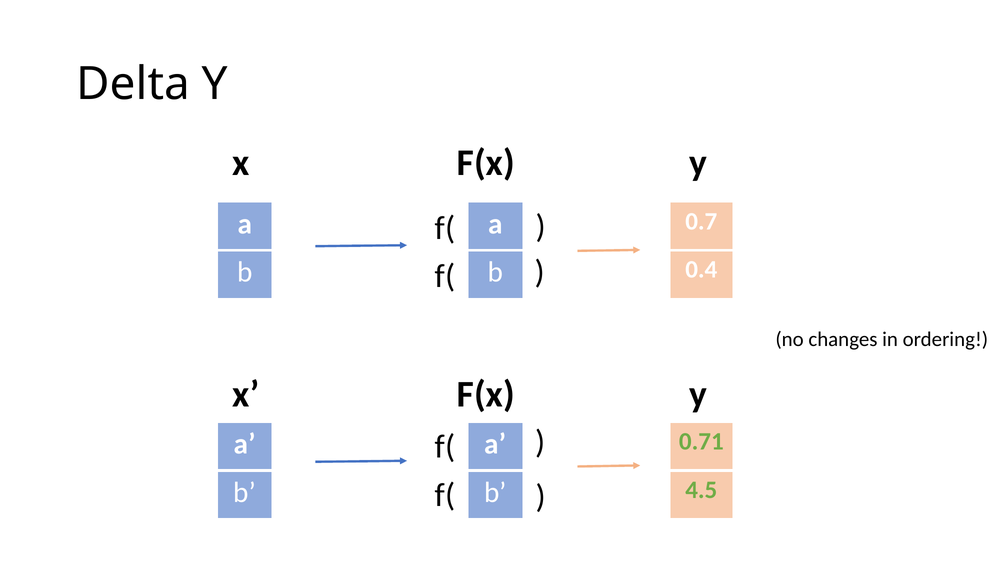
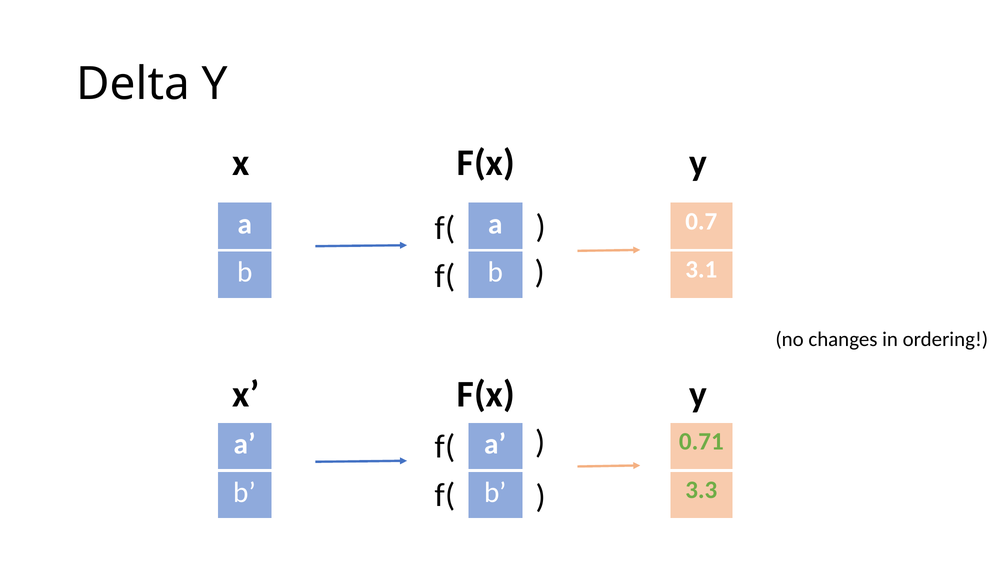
0.4: 0.4 -> 3.1 (701, 269)
4.5: 4.5 -> 3.3 (701, 489)
